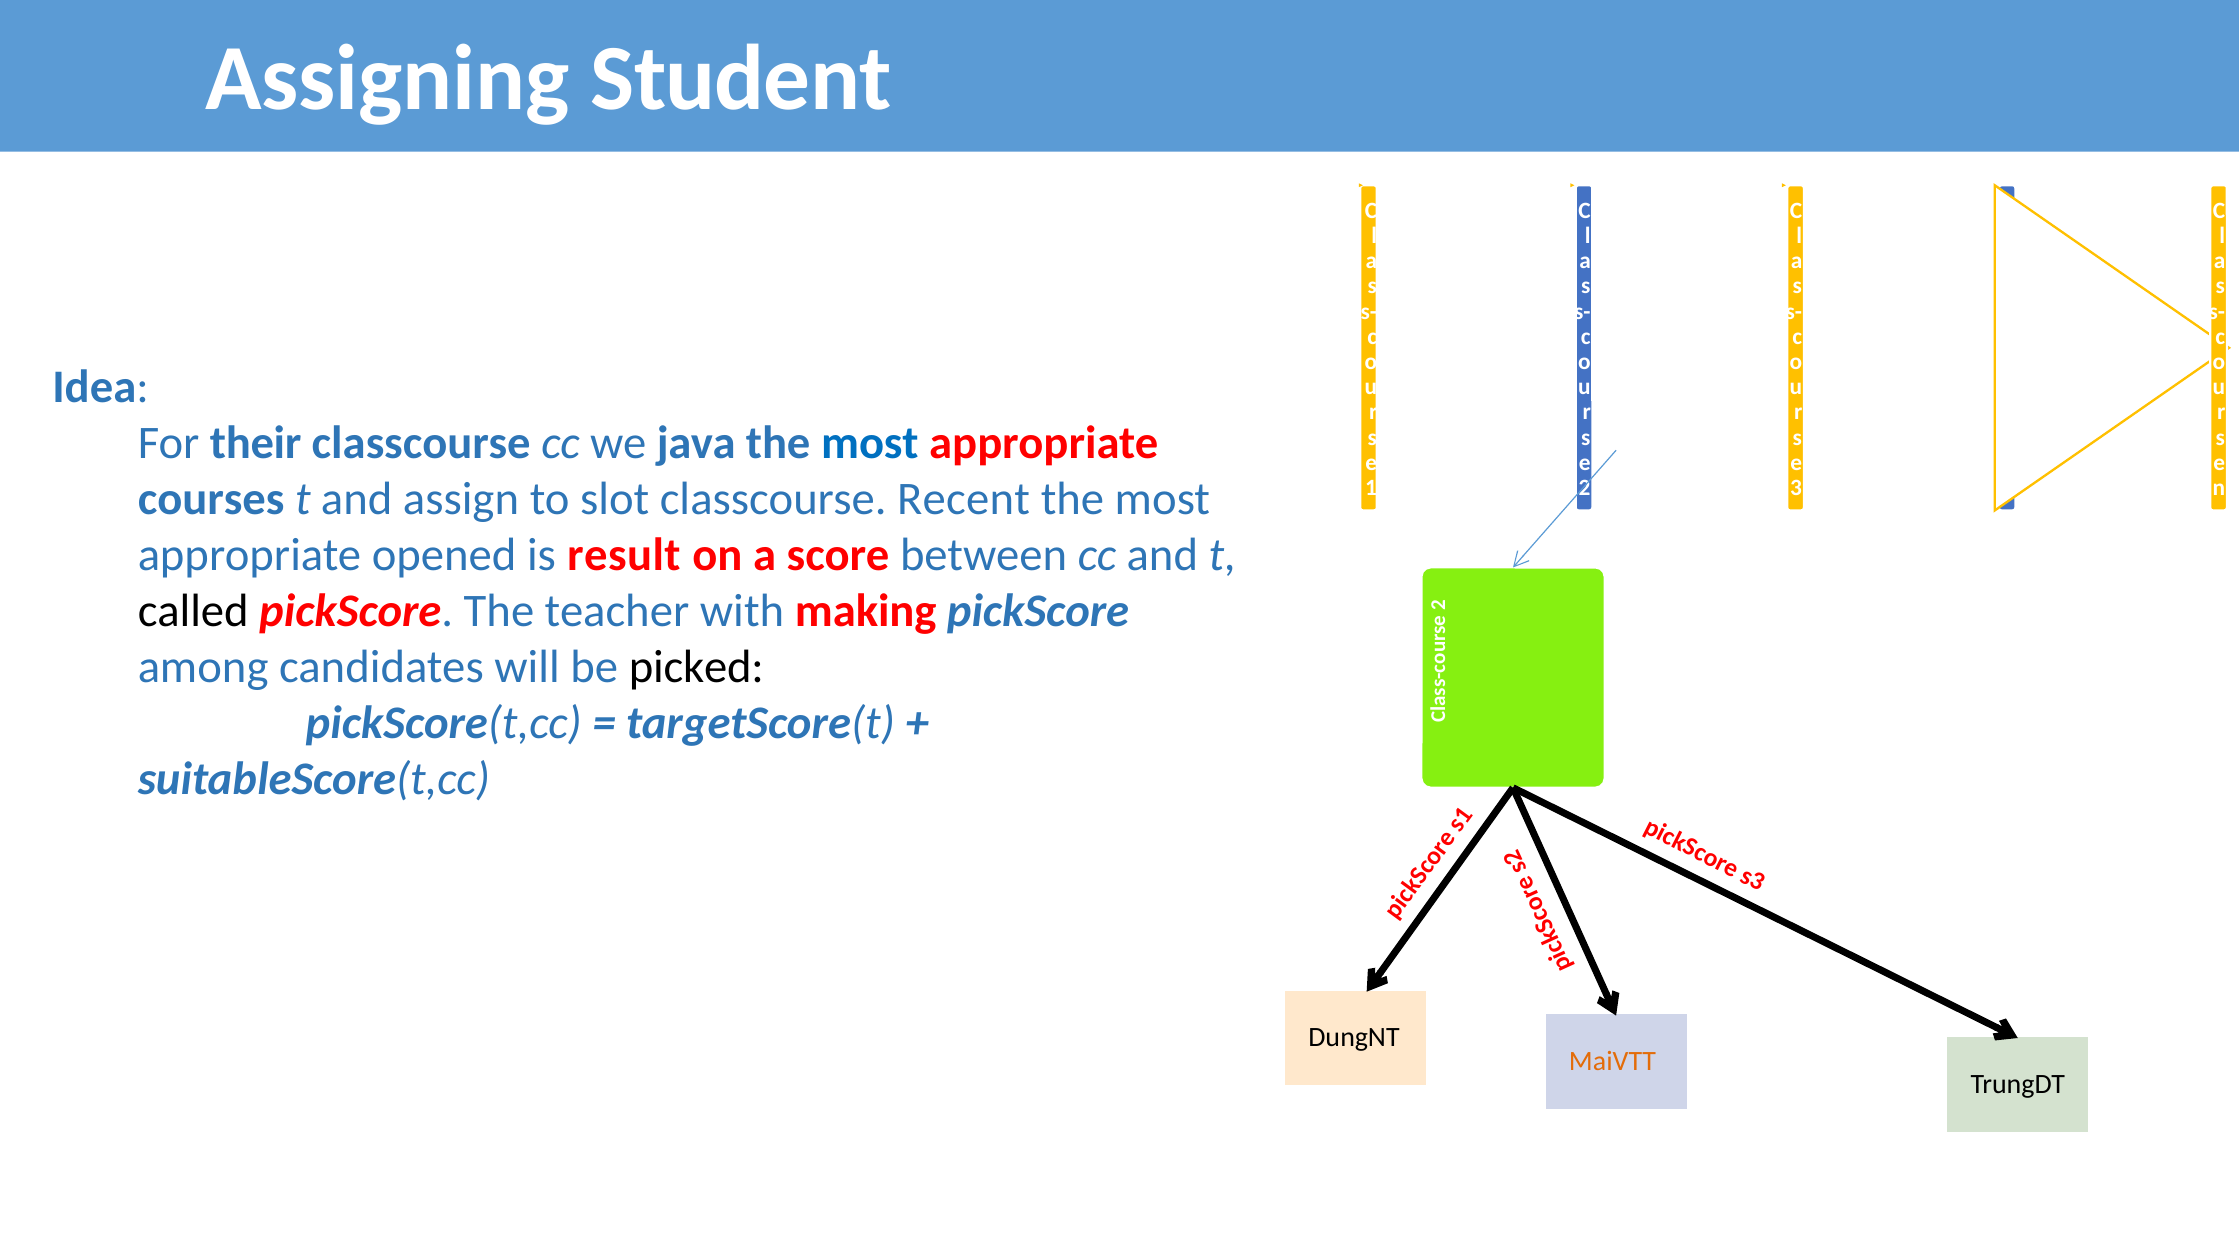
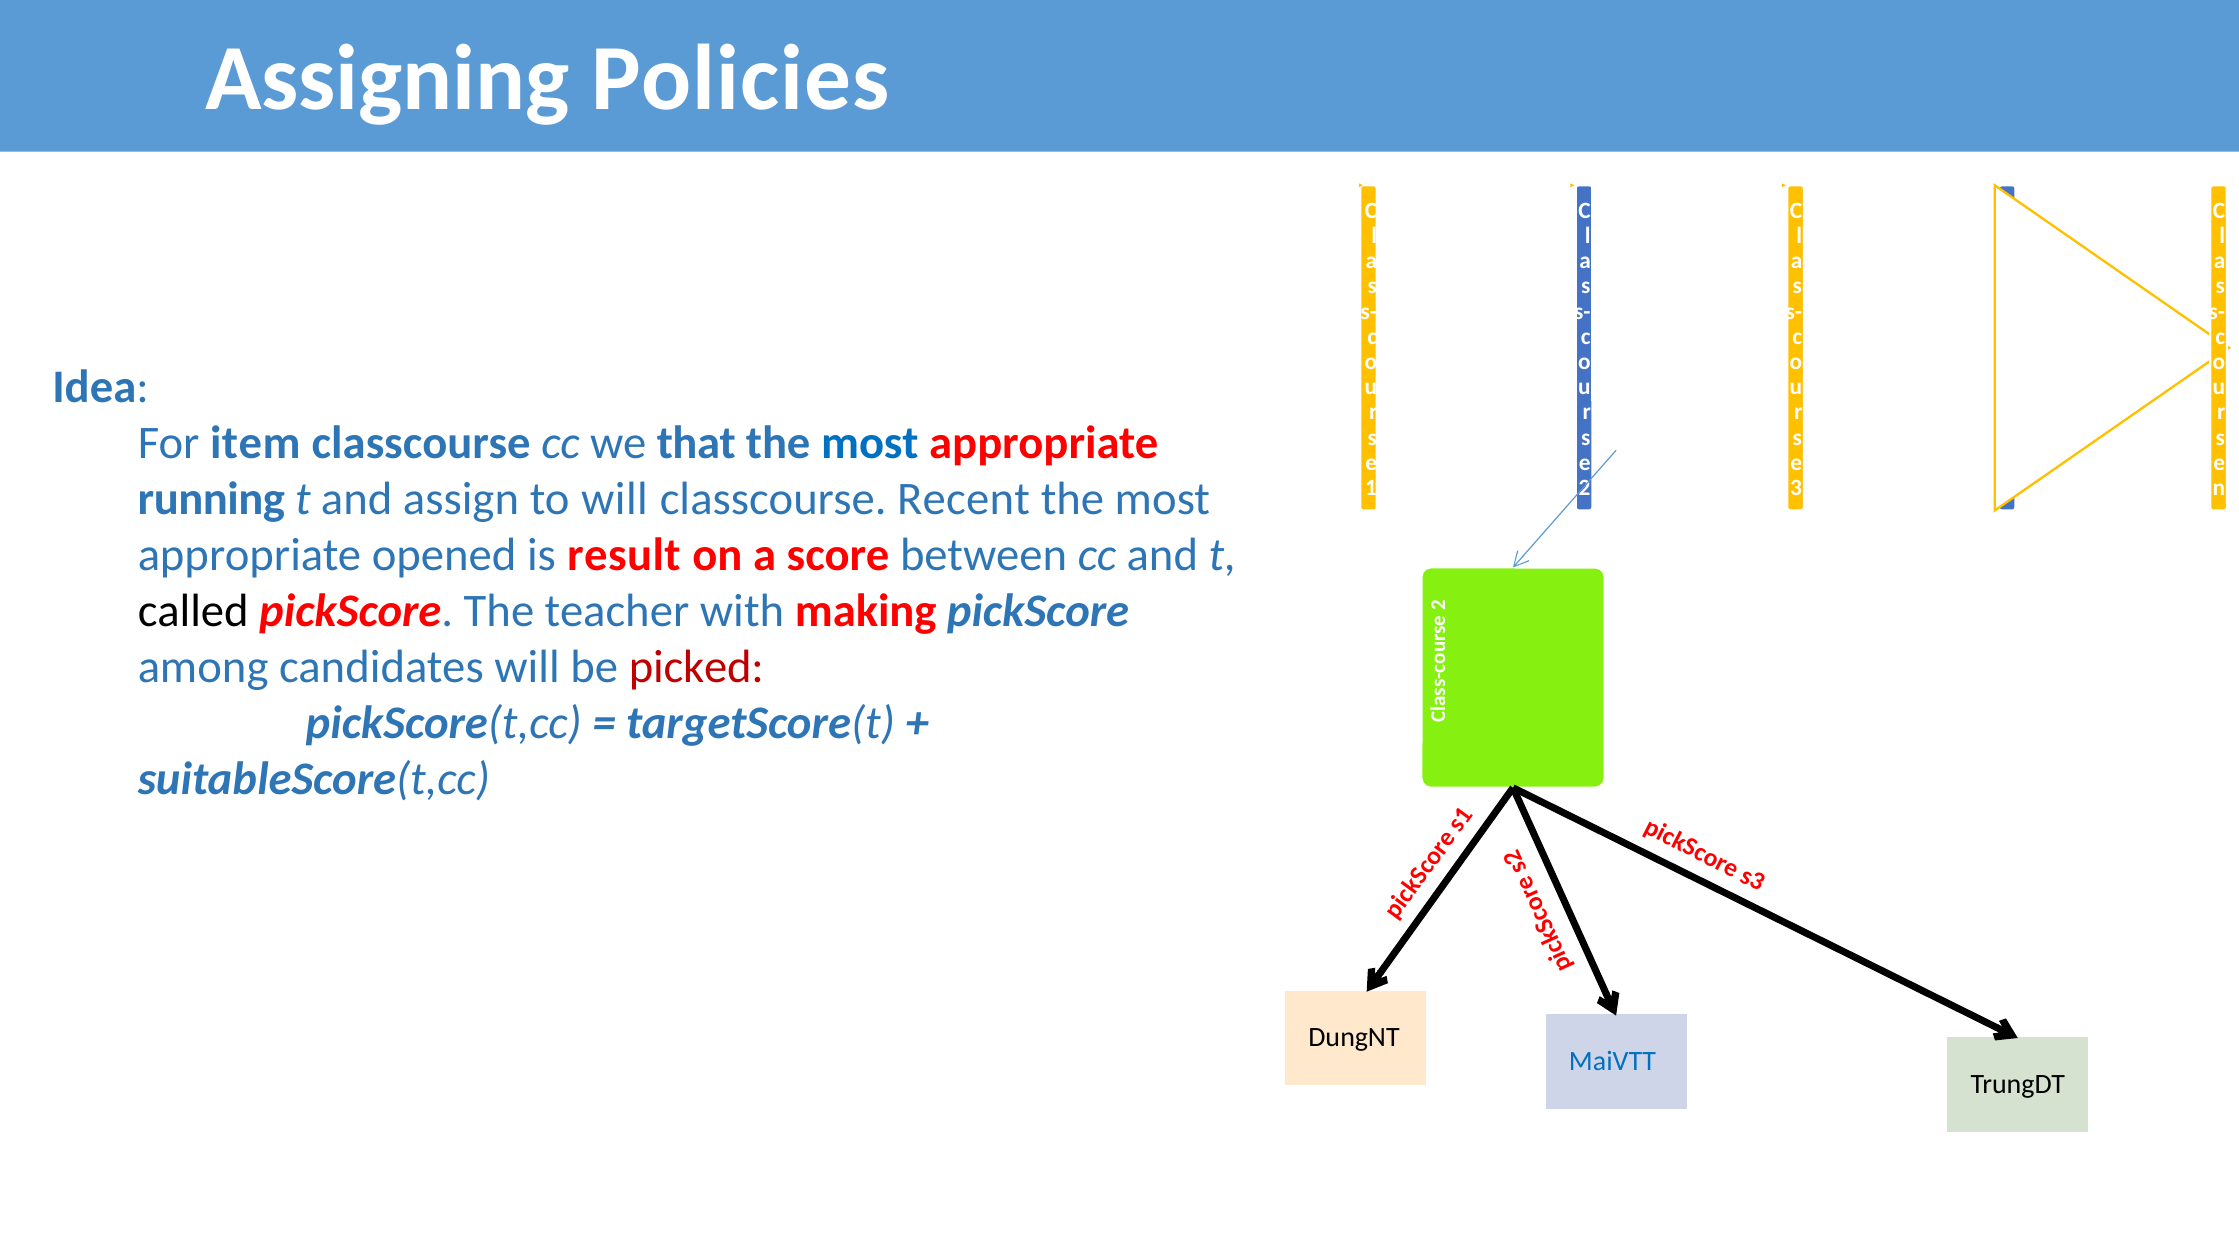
Student: Student -> Policies (740, 79)
their: their -> item (255, 443)
java: java -> that (696, 443)
courses: courses -> running (211, 499)
to slot: slot -> will (614, 499)
picked colour: black -> red (696, 667)
MaiVTT colour: orange -> blue (1612, 1062)
